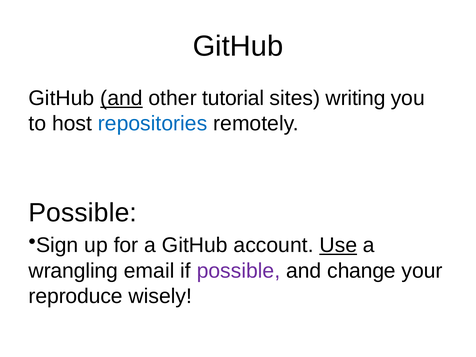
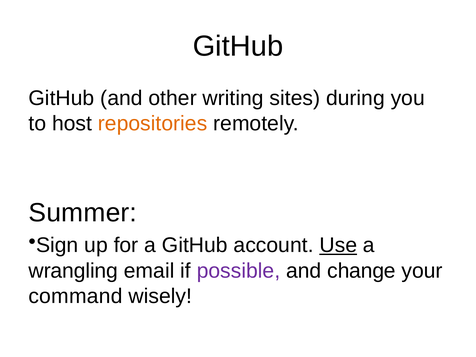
and underline: present -> none (121, 98)
tutorial: tutorial -> writing (233, 98)
writing: writing -> during (355, 98)
repositories colour: blue -> orange (153, 124)
Possible: Possible -> Summer (83, 213)
reproduce: reproduce -> command (75, 296)
